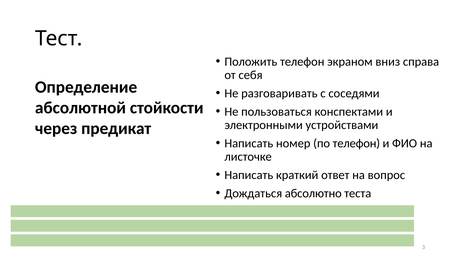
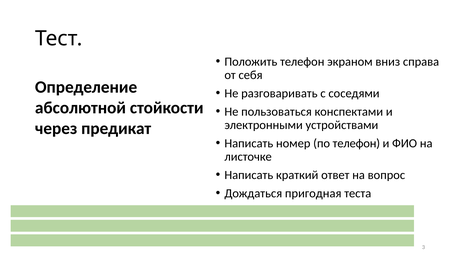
абсолютно: абсолютно -> пригодная (313, 193)
